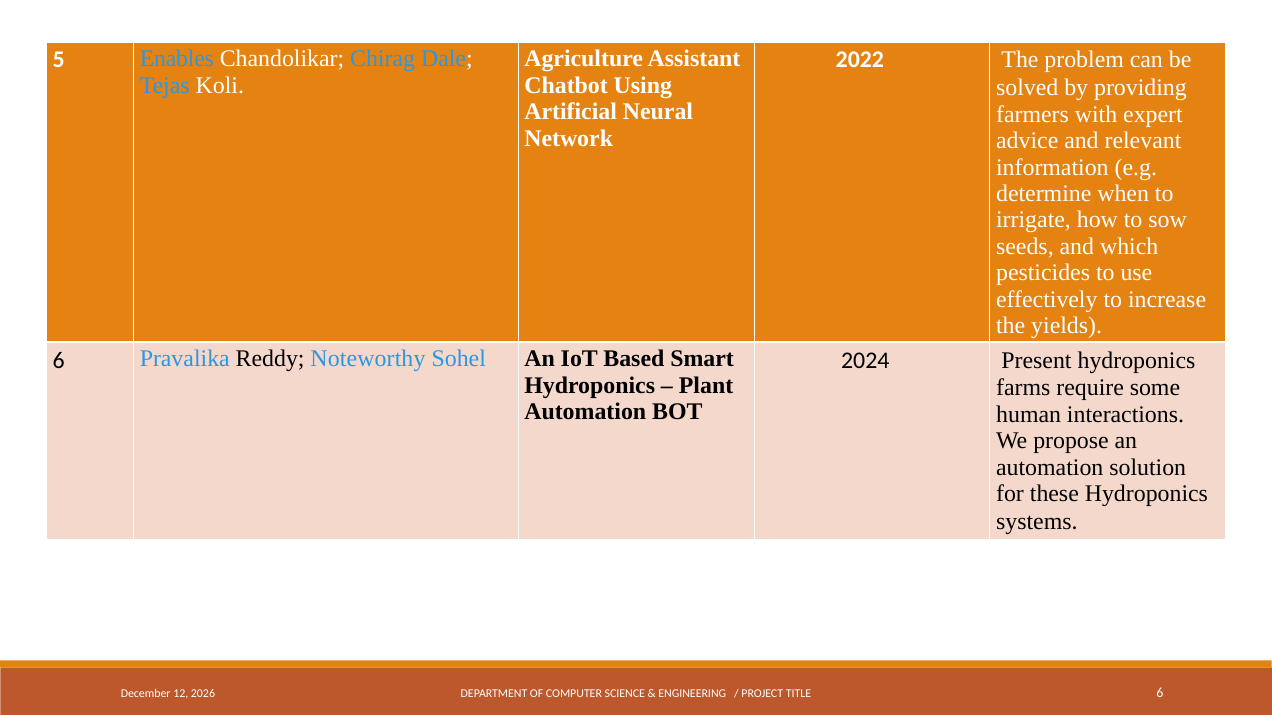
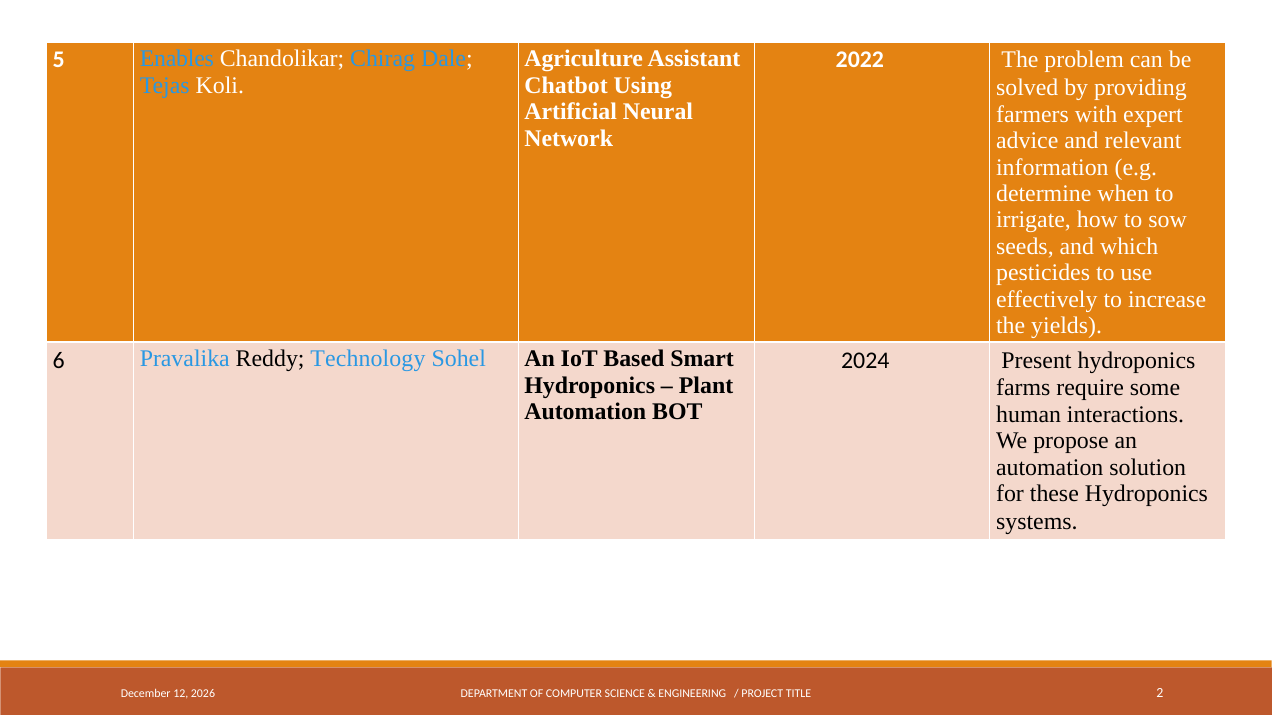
Noteworthy: Noteworthy -> Technology (368, 359)
TITLE 6: 6 -> 2 (1160, 694)
